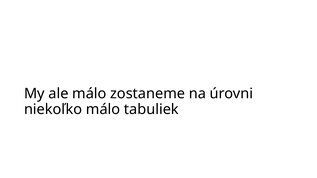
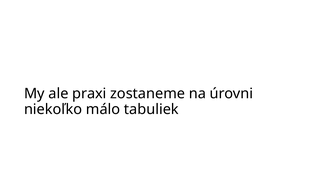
ale málo: málo -> praxi (89, 94)
